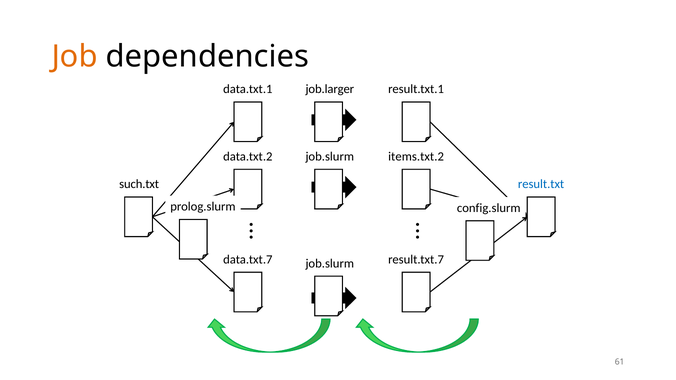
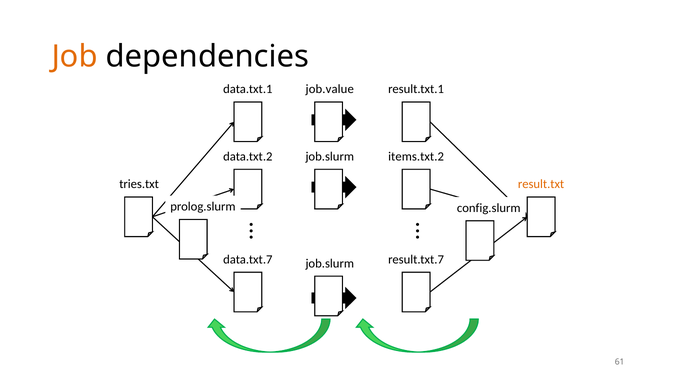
job.larger: job.larger -> job.value (330, 89)
such.txt: such.txt -> tries.txt (139, 184)
result.txt colour: blue -> orange (541, 184)
